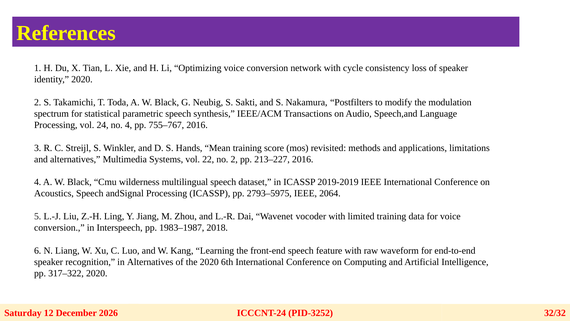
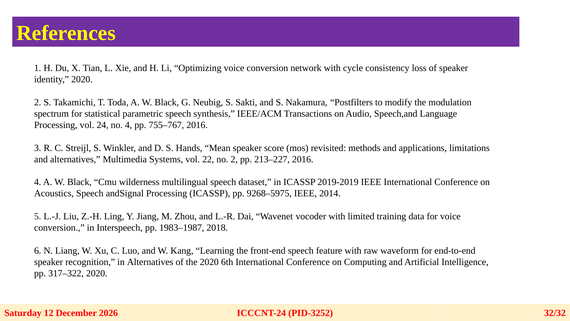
Mean training: training -> speaker (247, 148)
2793–5975: 2793–5975 -> 9268–5975 (269, 193)
2064: 2064 -> 2014 (330, 193)
